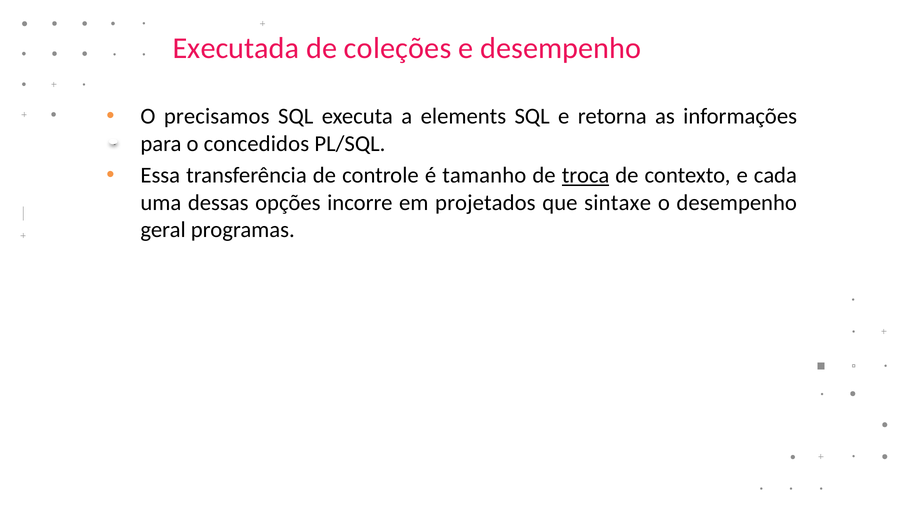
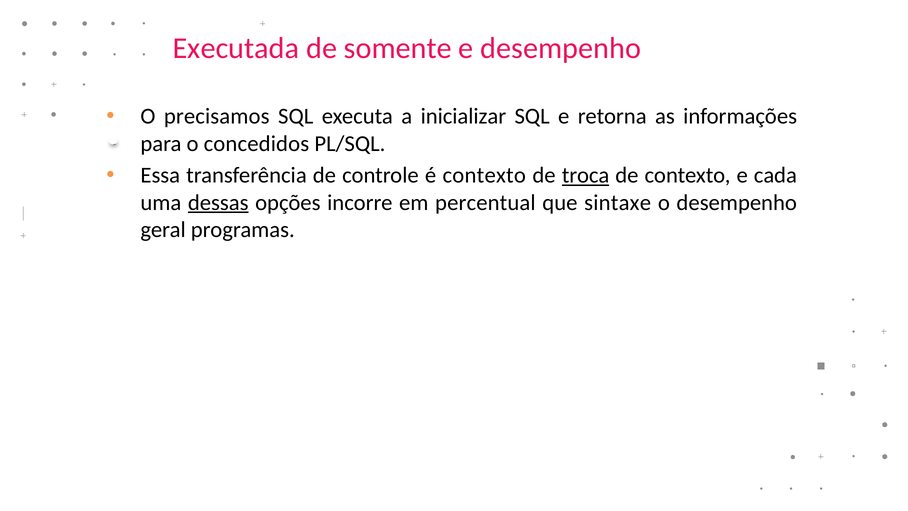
coleções: coleções -> somente (398, 48)
elements: elements -> inicializar (463, 116)
é tamanho: tamanho -> contexto (484, 175)
dessas underline: none -> present (218, 203)
projetados: projetados -> percentual (485, 203)
